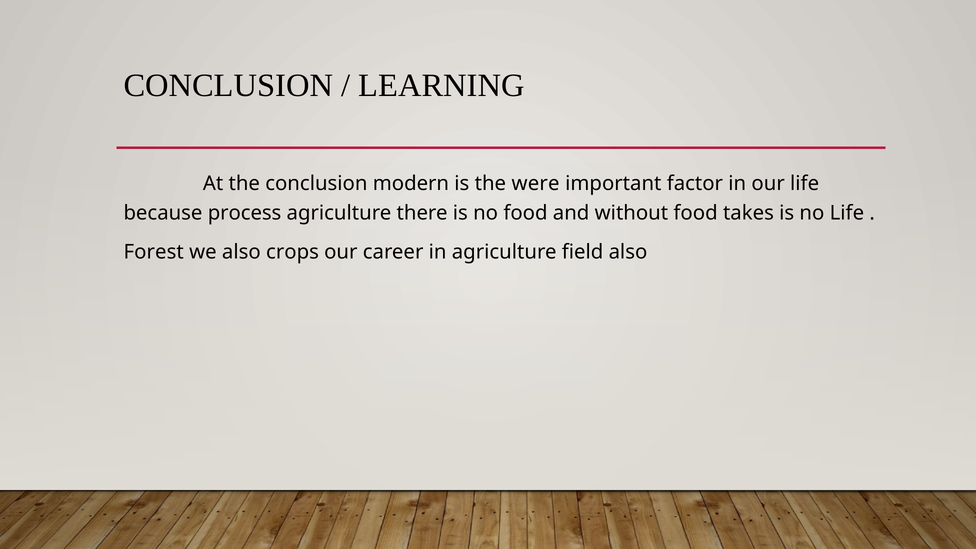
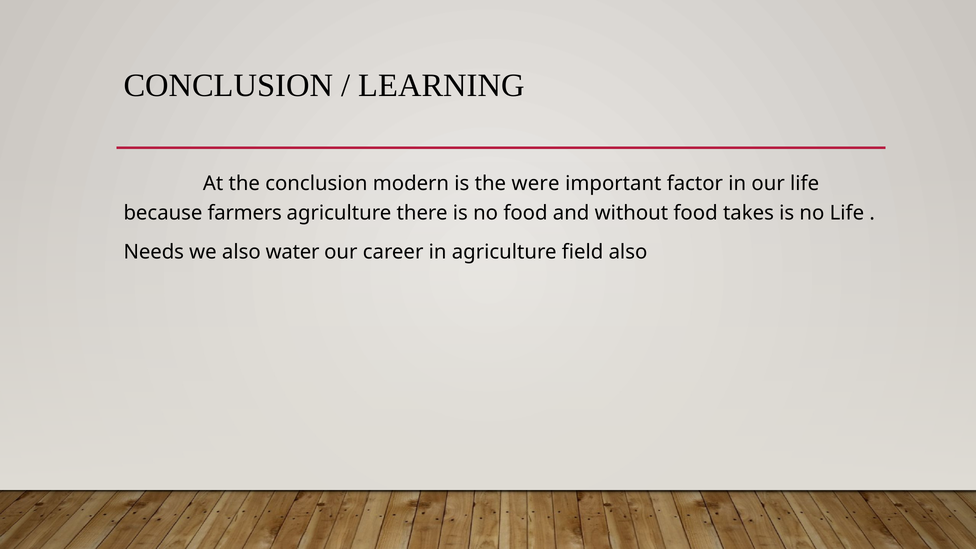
process: process -> farmers (245, 213)
Forest: Forest -> Needs (154, 252)
crops: crops -> water (293, 252)
